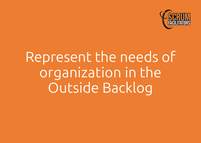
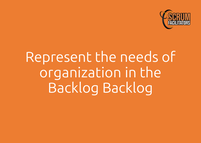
Outside: Outside -> Backlog (73, 88)
